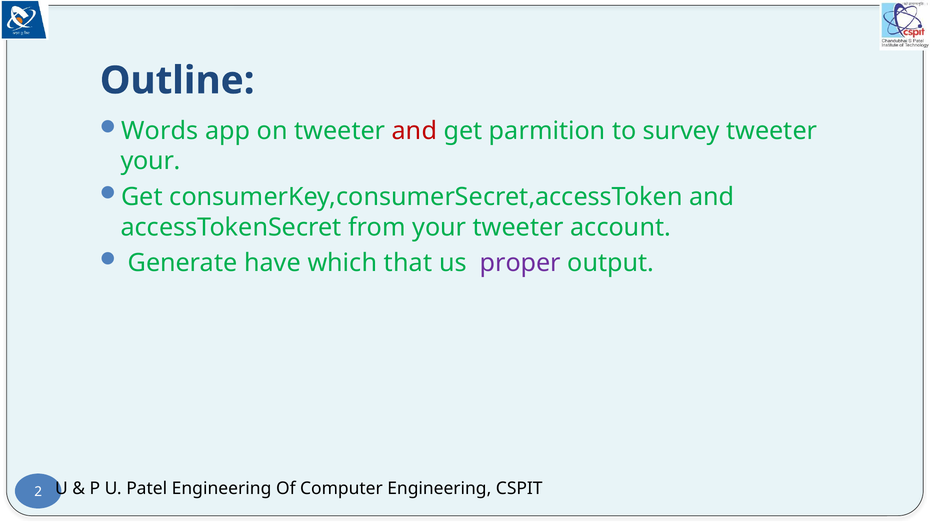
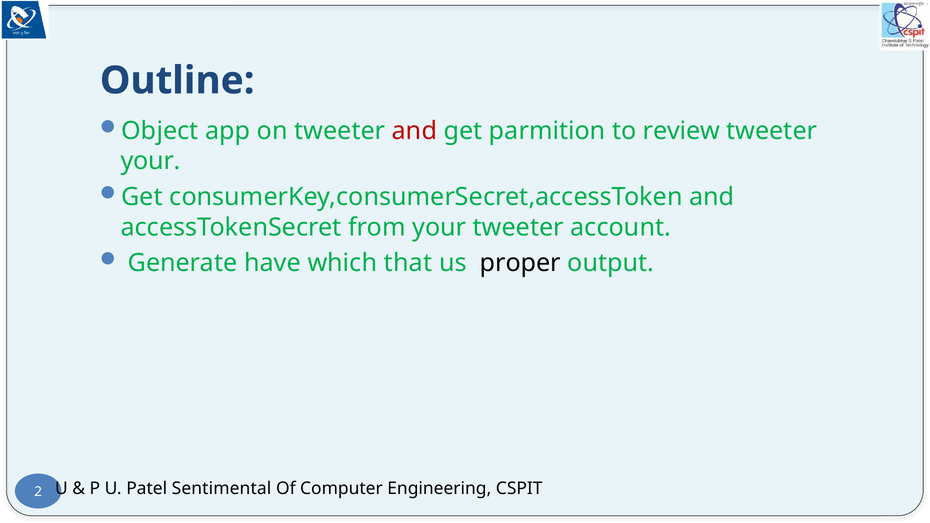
Words: Words -> Object (160, 131)
survey: survey -> review (681, 131)
proper colour: purple -> black (520, 263)
Patel Engineering: Engineering -> Sentimental (222, 489)
